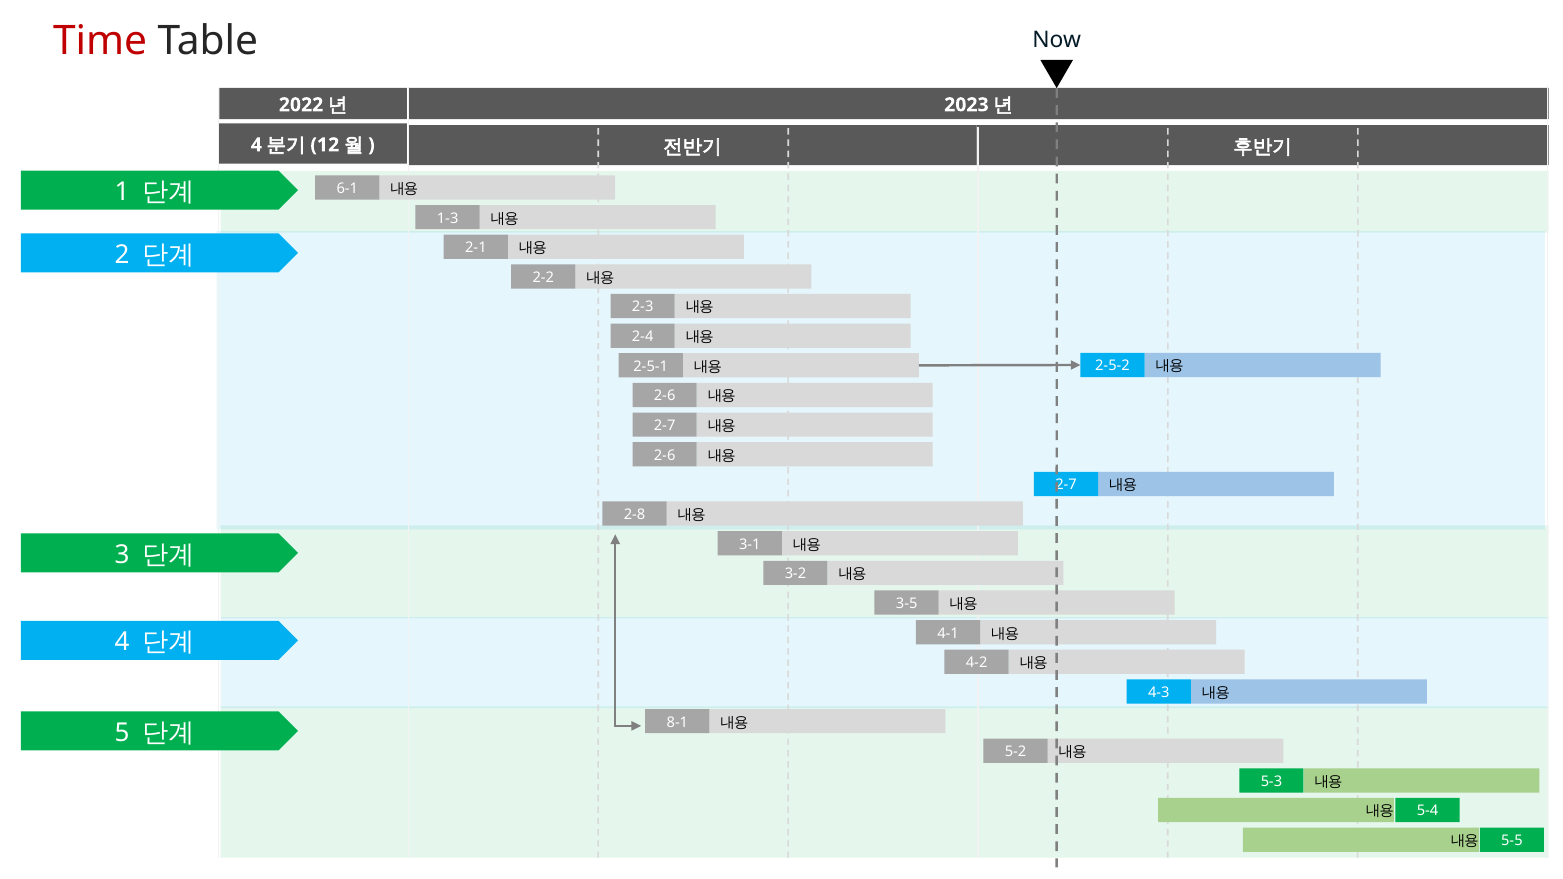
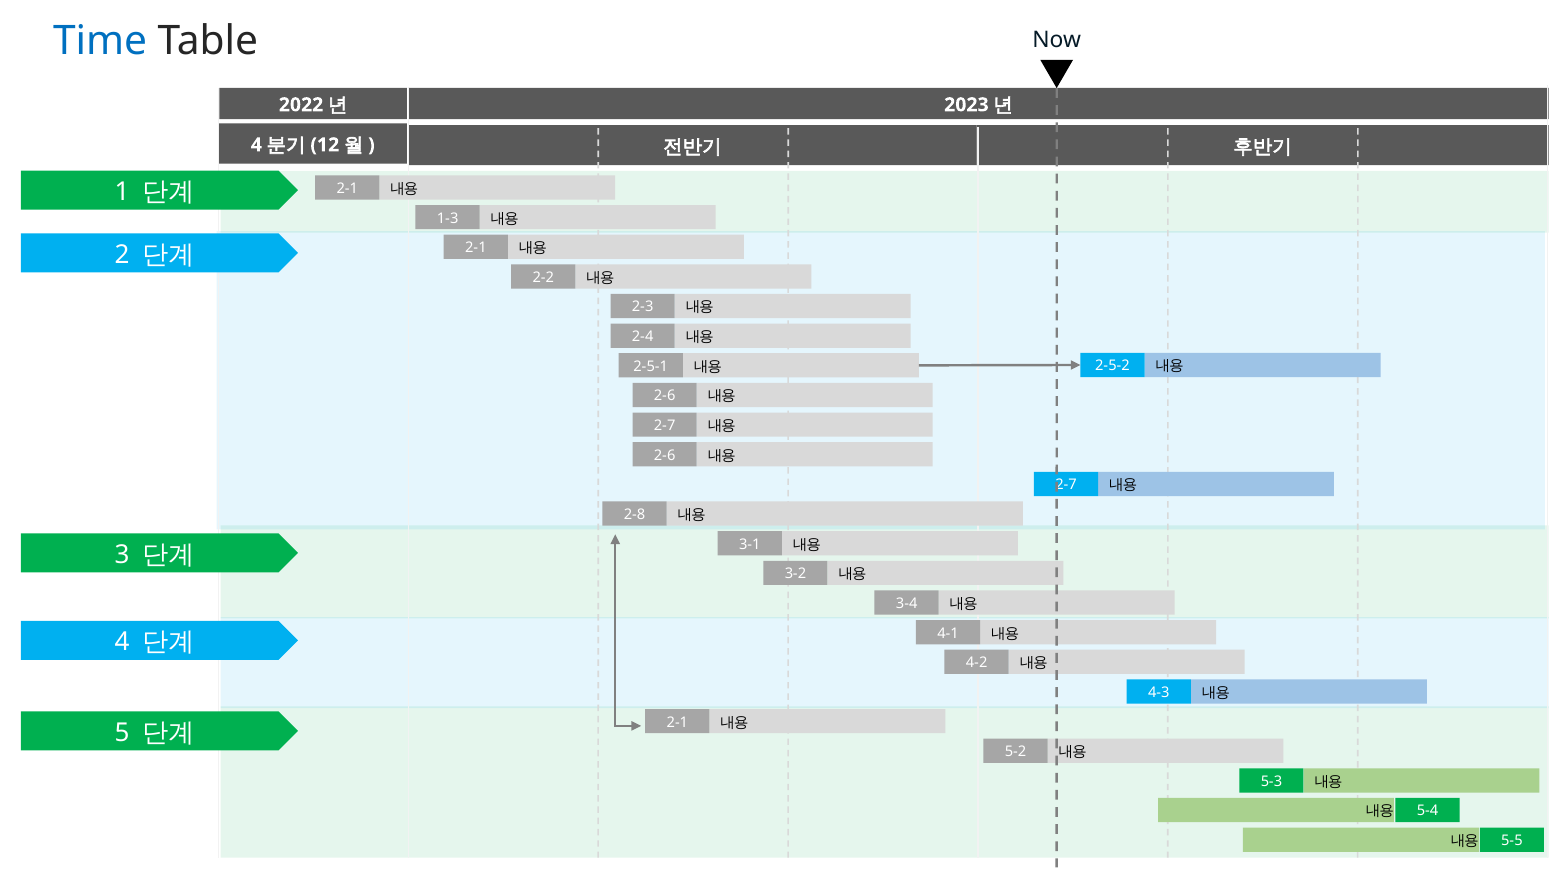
Time colour: red -> blue (100, 41)
6-1: 6-1 -> 2-1 (347, 189)
3-5: 3-5 -> 3-4 (907, 604)
8-1: 8-1 -> 2-1 (677, 722)
